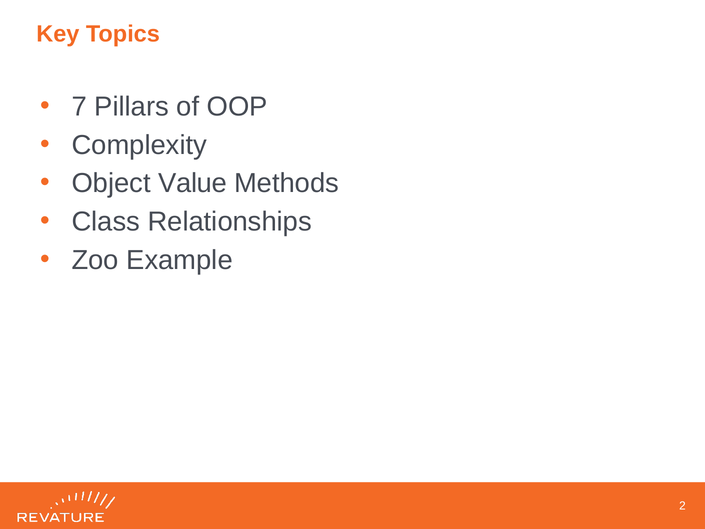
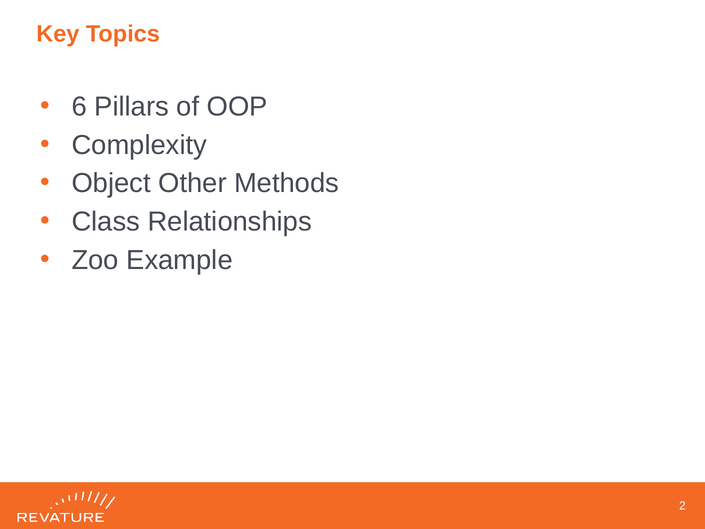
7: 7 -> 6 (79, 106)
Value: Value -> Other (192, 183)
